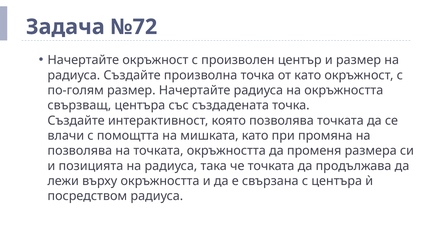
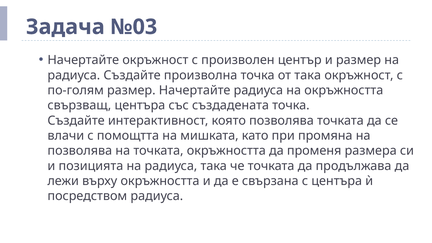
№72: №72 -> №03 (134, 27)
от като: като -> така (308, 75)
